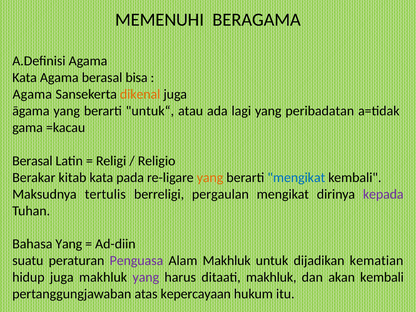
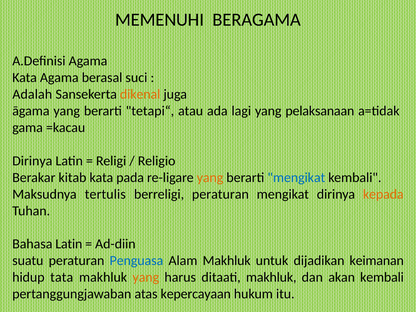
bisa: bisa -> suci (136, 78)
Agama: Agama -> Adalah (32, 94)
untuk“: untuk“ -> tetapi“ (150, 111)
peribadatan: peribadatan -> pelaksanaan (320, 111)
Berasal: Berasal -> Dirinya (32, 161)
berreligi pergaulan: pergaulan -> peraturan (220, 194)
kepada colour: purple -> orange (383, 194)
Bahasa Yang: Yang -> Latin (69, 244)
Penguasa colour: purple -> blue (136, 261)
kematian: kematian -> keimanan (377, 261)
hidup juga: juga -> tata (62, 277)
yang colour: purple -> orange (146, 277)
